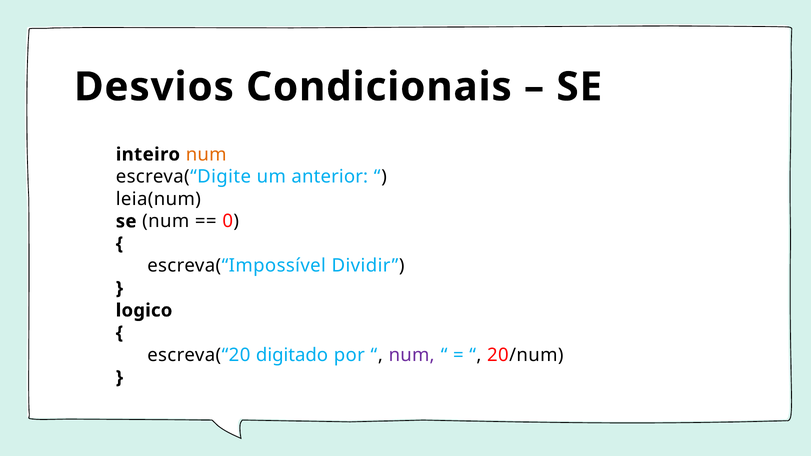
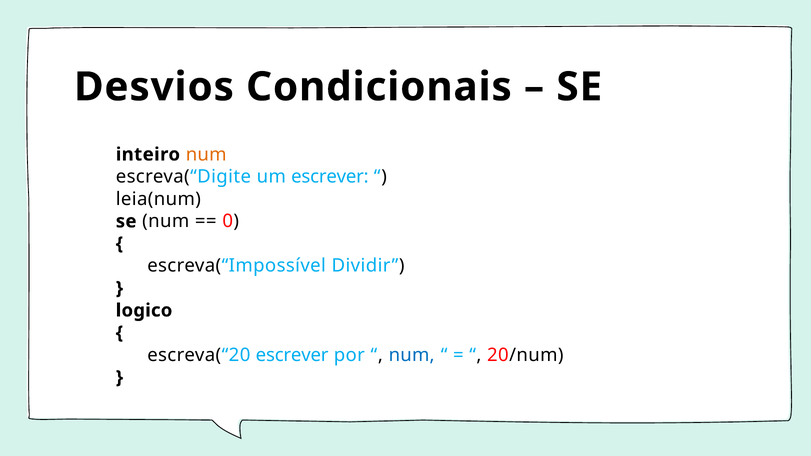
um anterior: anterior -> escrever (330, 177)
escreva(“20 digitado: digitado -> escrever (292, 355)
num colour: purple -> blue (412, 355)
